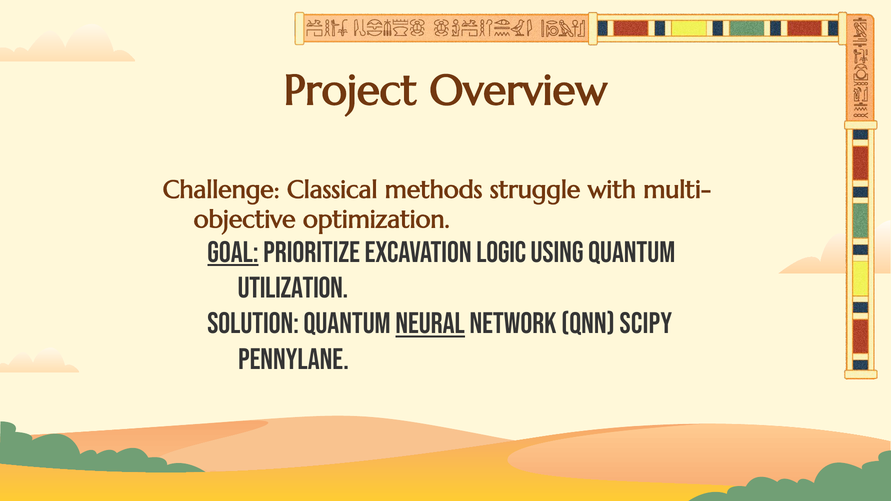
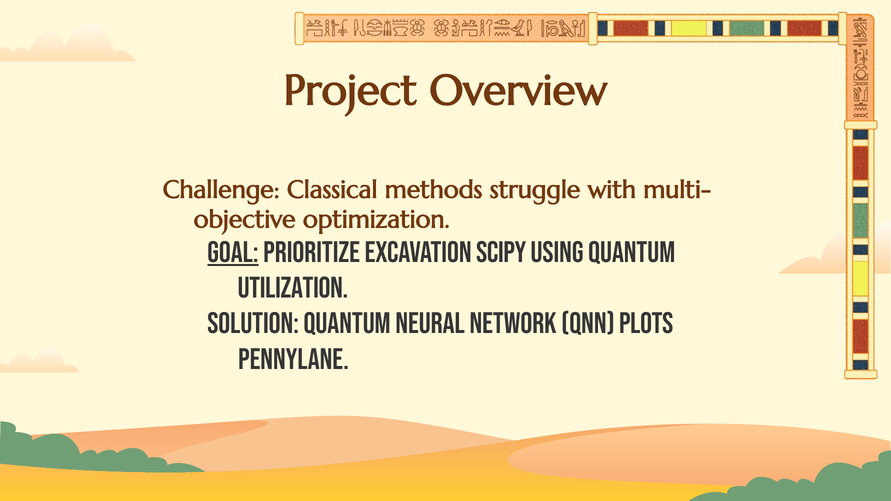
logic: logic -> scipy (501, 252)
Neural underline: present -> none (430, 324)
scipy: scipy -> plots (646, 324)
